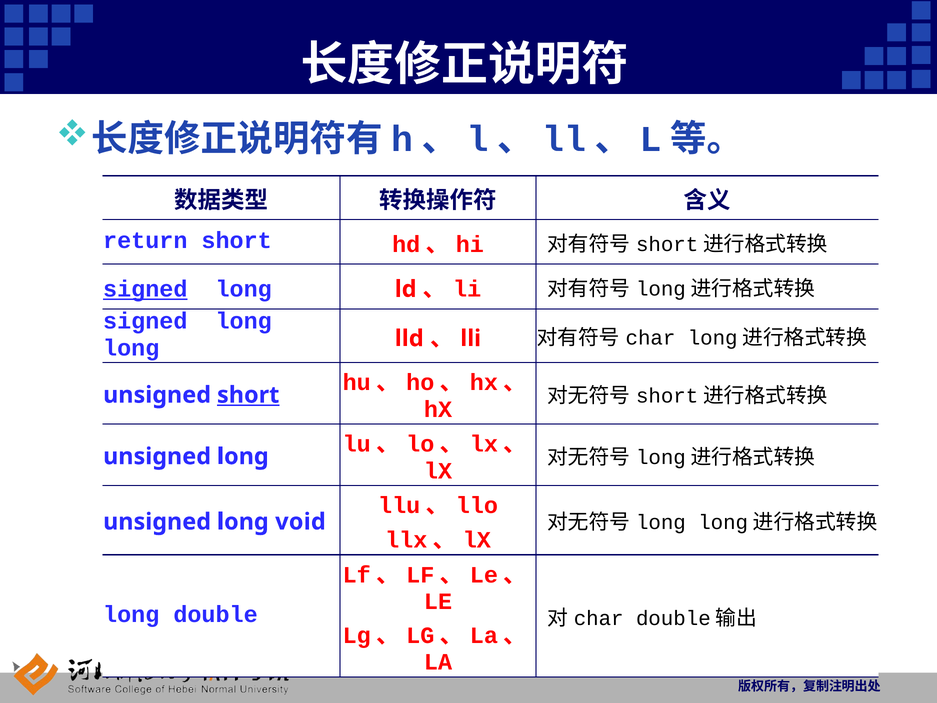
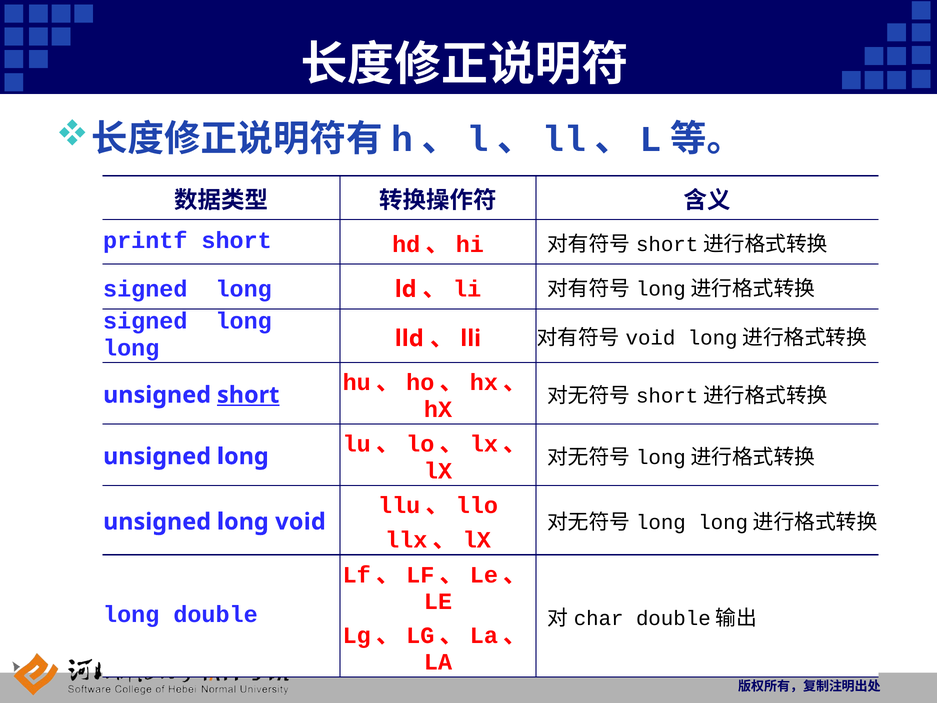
return: return -> printf (145, 241)
signed underline: present -> none (145, 289)
char: char -> void (650, 338)
